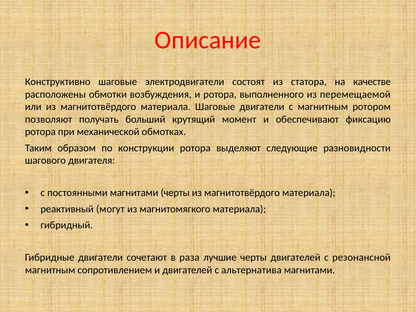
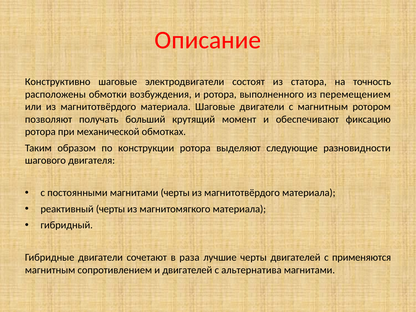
качестве: качестве -> точность (372, 82)
перемещаемой: перемещаемой -> перемещением (355, 94)
реактивный могут: могут -> черты (110, 209)
резонансной: резонансной -> применяются (362, 258)
